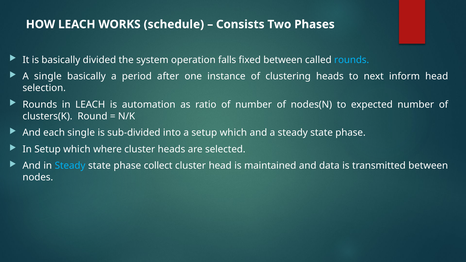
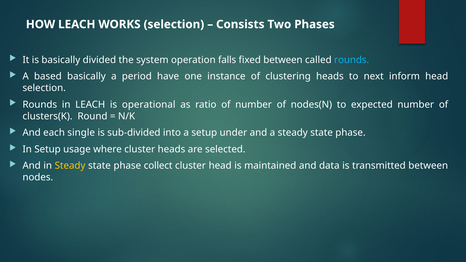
WORKS schedule: schedule -> selection (174, 24)
A single: single -> based (48, 76)
after: after -> have (168, 76)
automation: automation -> operational (149, 105)
a setup which: which -> under (233, 133)
In Setup which: which -> usage (77, 149)
Steady colour: light blue -> yellow (70, 166)
